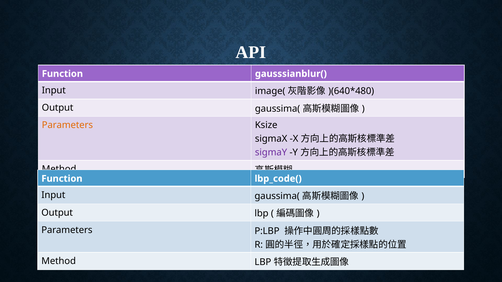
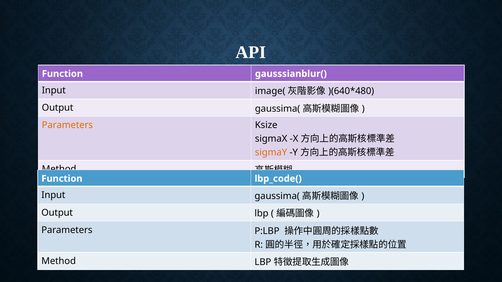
sigmaY colour: purple -> orange (271, 153)
